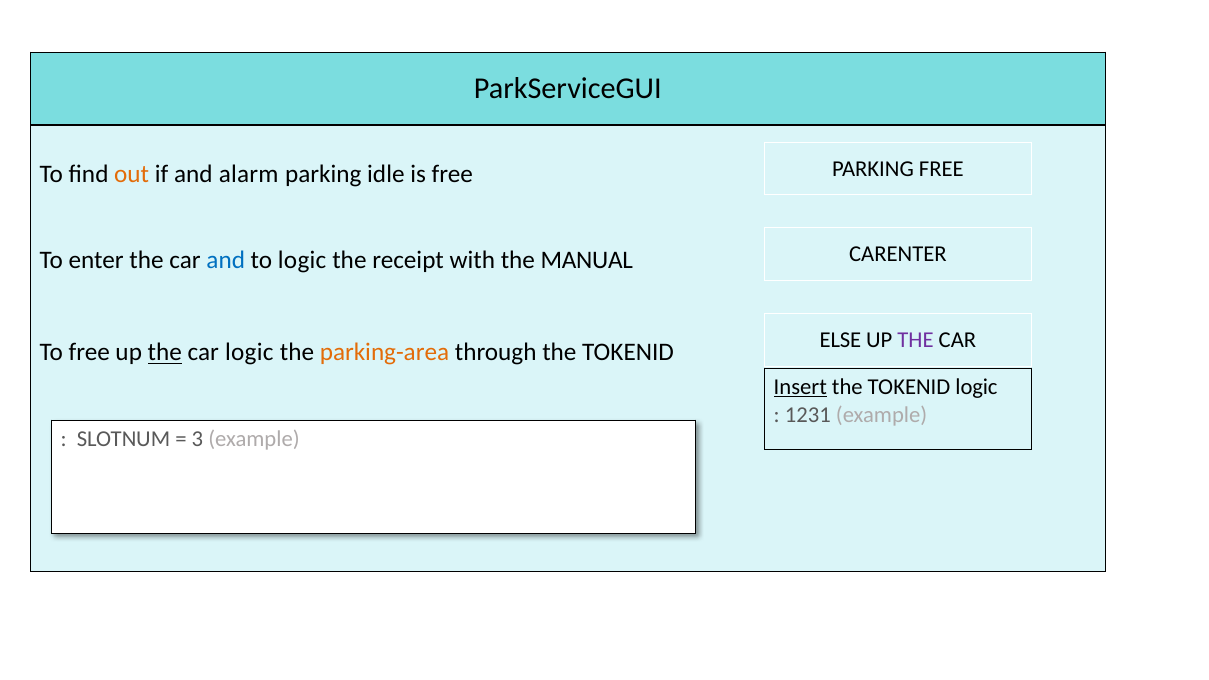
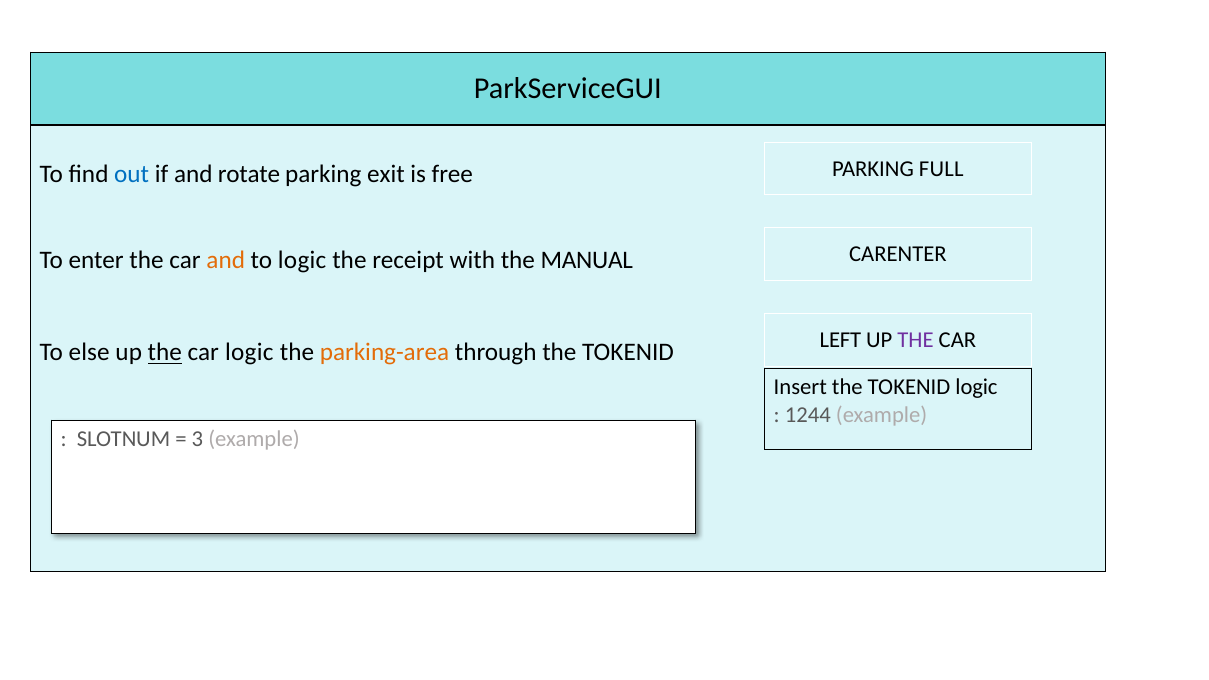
PARKING FREE: FREE -> FULL (941, 169)
out colour: orange -> blue (132, 174)
alarm: alarm -> rotate (249, 174)
idle: idle -> exit (386, 174)
and colour: blue -> orange (226, 260)
ELSE: ELSE -> LEFT (840, 340)
To free: free -> else (89, 352)
Insert underline: present -> none (800, 387)
1231: 1231 -> 1244 (808, 415)
